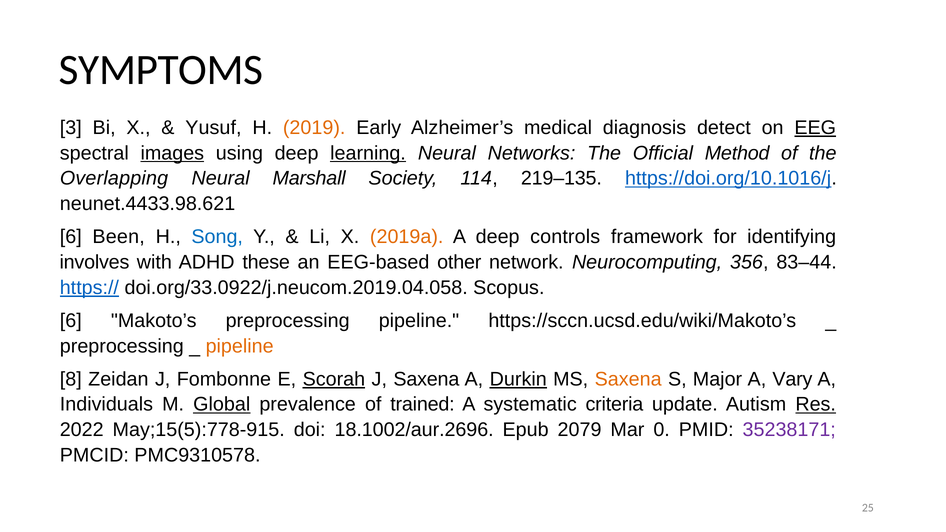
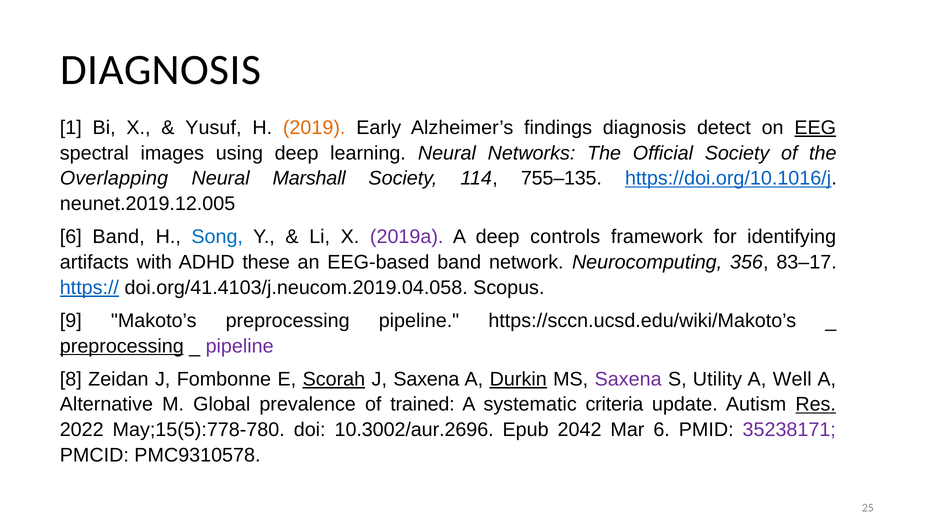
SYMPTOMS: SYMPTOMS -> DIAGNOSIS (161, 70)
3: 3 -> 1 (71, 128)
medical: medical -> findings (558, 128)
images underline: present -> none (172, 153)
learning underline: present -> none (368, 153)
Official Method: Method -> Society (737, 153)
219–135: 219–135 -> 755–135 (561, 178)
neunet.4433.98.621: neunet.4433.98.621 -> neunet.2019.12.005 (148, 204)
6 Been: Been -> Band (119, 237)
2019a colour: orange -> purple (407, 237)
involves: involves -> artifacts (94, 262)
EEG-based other: other -> band (459, 262)
83–44: 83–44 -> 83–17 (807, 262)
doi.org/33.0922/j.neucom.2019.04.058: doi.org/33.0922/j.neucom.2019.04.058 -> doi.org/41.4103/j.neucom.2019.04.058 (296, 288)
6: 6 -> 9 (71, 321)
preprocessing underline: none -> present (122, 346)
pipeline colour: orange -> purple (240, 346)
Saxena colour: orange -> purple (628, 379)
Major: Major -> Utility (717, 379)
Vary: Vary -> Well (792, 379)
Individuals: Individuals -> Alternative (106, 405)
Global underline: present -> none (222, 405)
May;15(5):778-915: May;15(5):778-915 -> May;15(5):778-780 (199, 430)
18.1002/aur.2696: 18.1002/aur.2696 -> 10.3002/aur.2696 (414, 430)
2079: 2079 -> 2042 (580, 430)
Mar 0: 0 -> 6 (662, 430)
